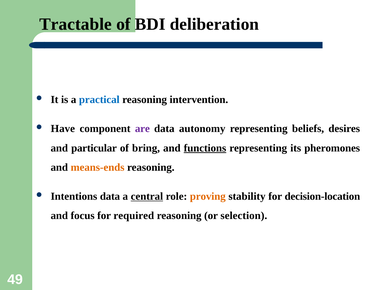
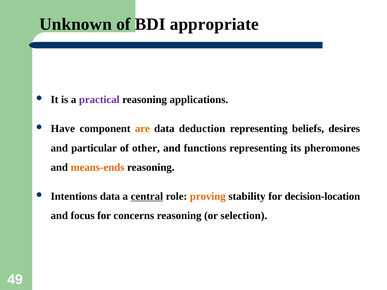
Tractable: Tractable -> Unknown (76, 24)
deliberation: deliberation -> appropriate (214, 24)
practical colour: blue -> purple (99, 100)
intervention: intervention -> applications (199, 100)
are colour: purple -> orange (142, 129)
autonomy: autonomy -> deduction (202, 129)
bring: bring -> other (146, 148)
functions underline: present -> none (205, 148)
required: required -> concerns (134, 216)
